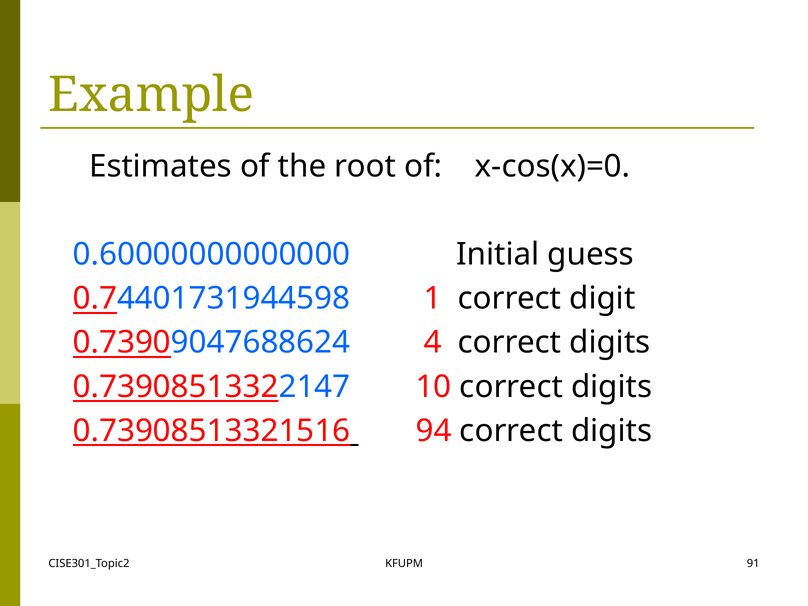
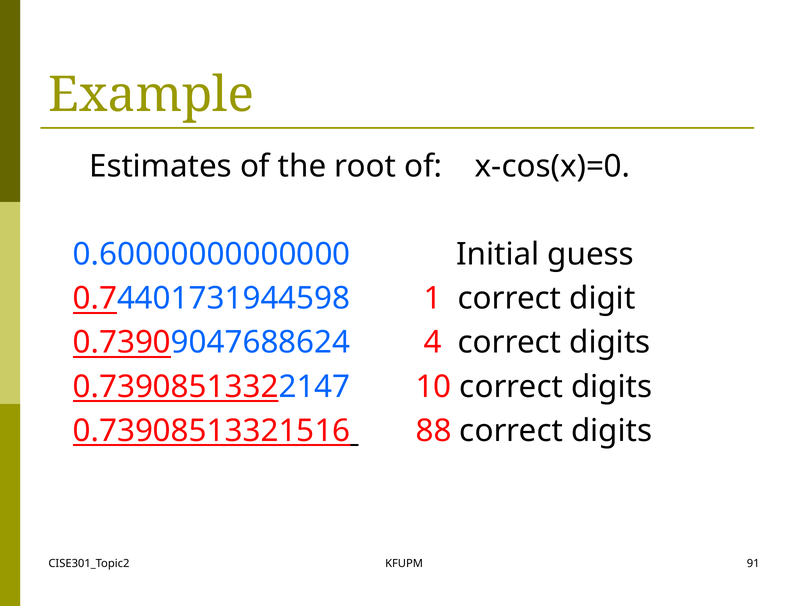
94: 94 -> 88 (434, 431)
